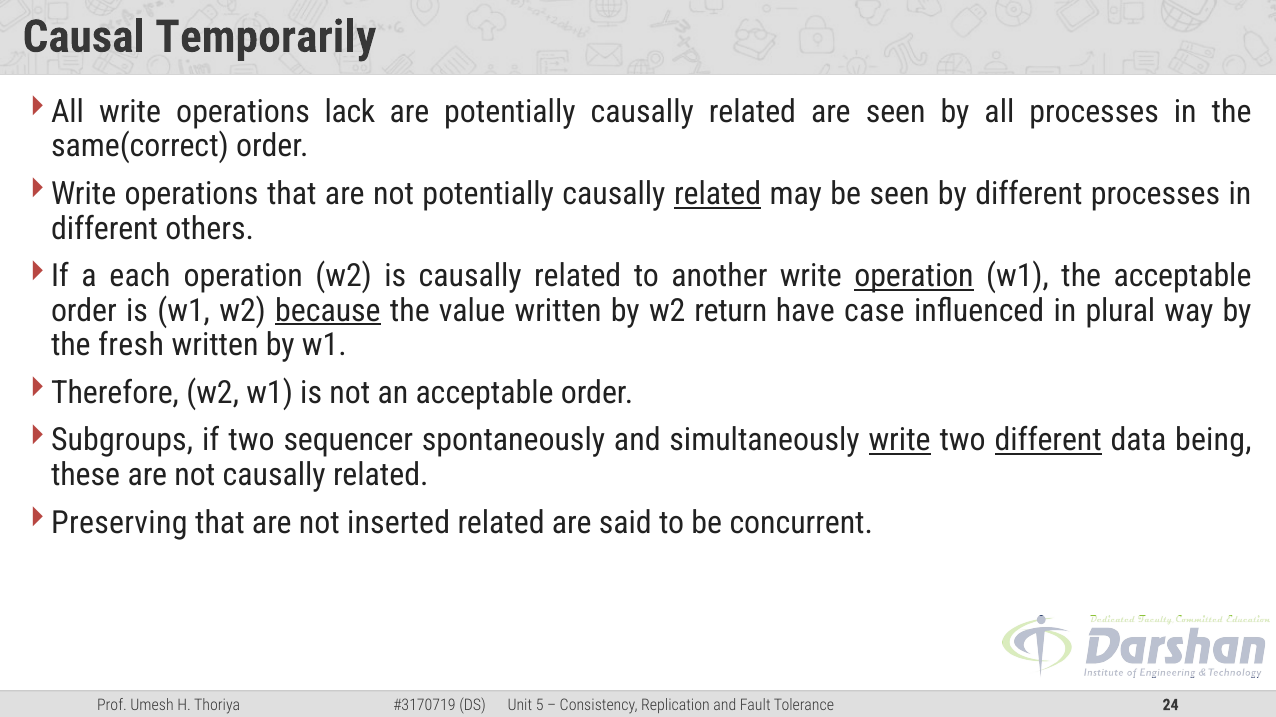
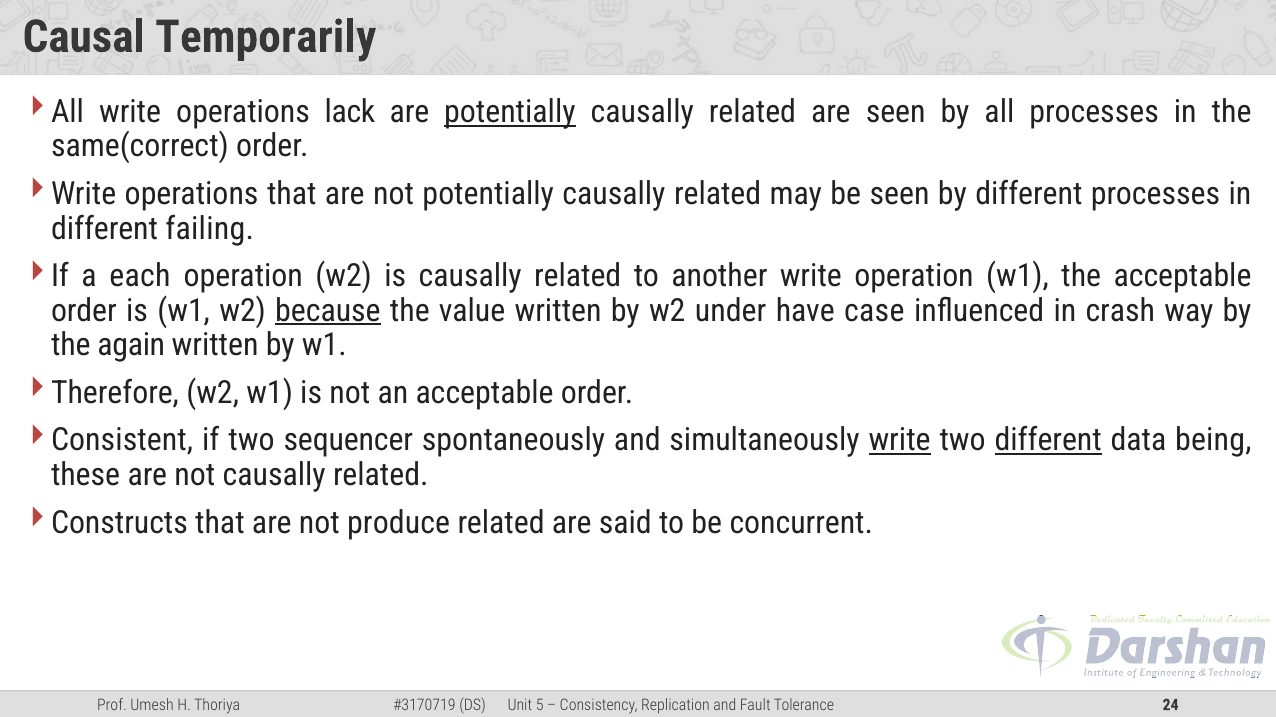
potentially underline: none -> present (510, 112)
related underline: present -> none (718, 194)
others: others -> failing (210, 229)
operation underline: present -> none (914, 277)
return: return -> under (731, 311)
plural: plural -> crash (1120, 311)
fresh: fresh -> again (131, 345)
Subgroups: Subgroups -> Consistent (122, 441)
Preserving: Preserving -> Constructs (119, 523)
inserted: inserted -> produce (399, 523)
